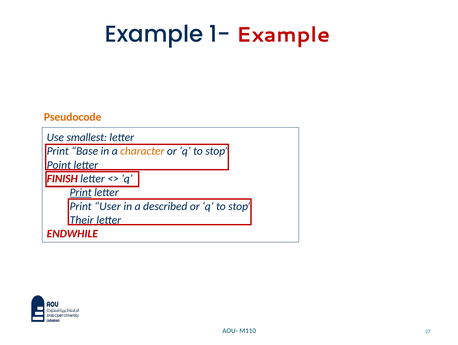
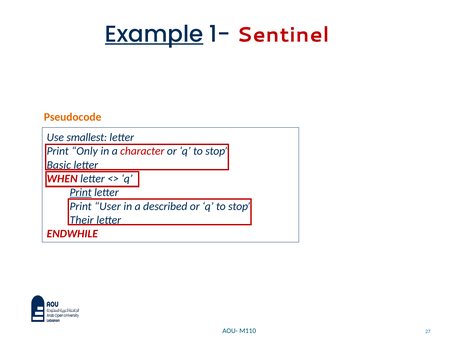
Example underline: none -> present (154, 34)
1- Example: Example -> Sentinel (283, 35)
Base: Base -> Only (85, 151)
character colour: orange -> red (142, 151)
Point: Point -> Basic (59, 165)
FINISH: FINISH -> WHEN (62, 178)
